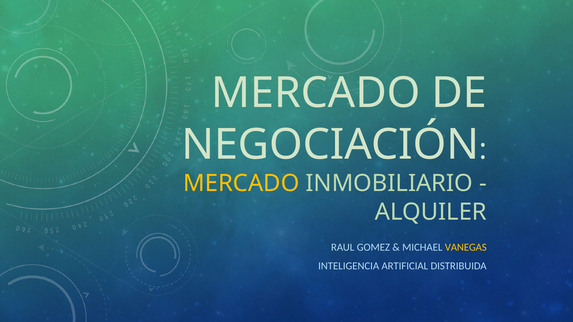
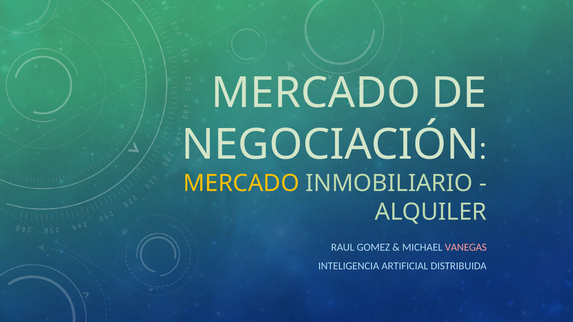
VANEGAS colour: yellow -> pink (466, 247)
